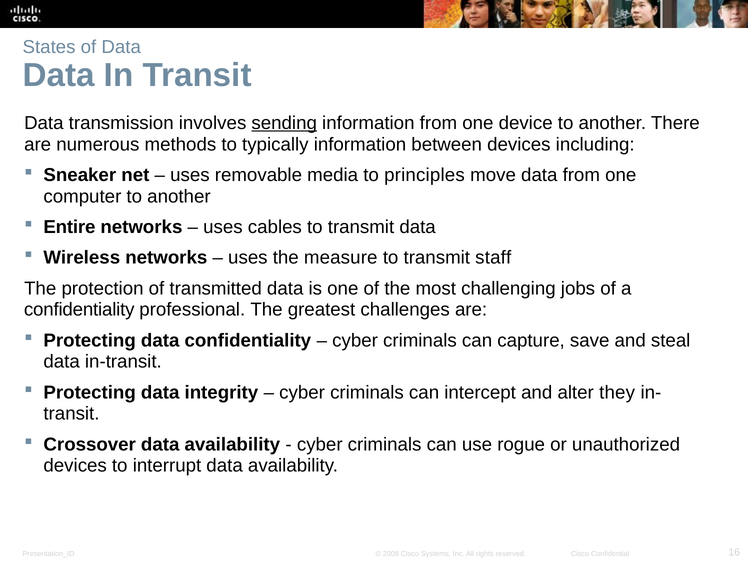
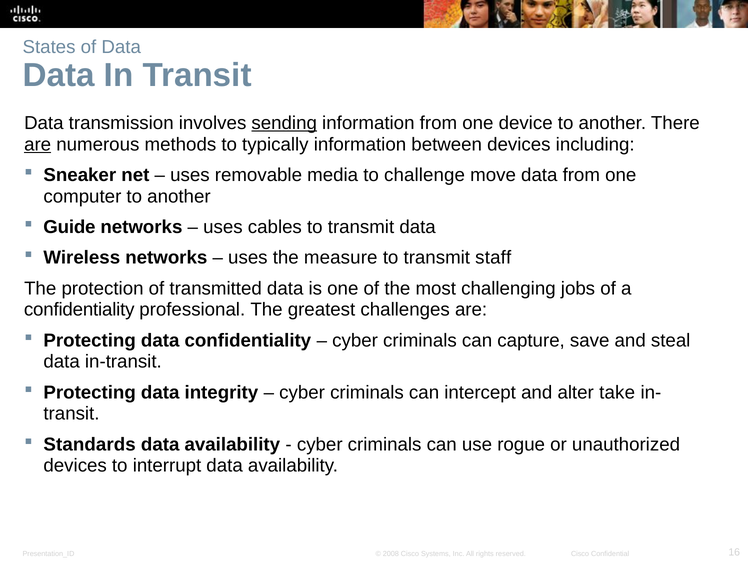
are underline: none -> present (38, 144)
principles: principles -> challenge (424, 175)
Entire: Entire -> Guide (69, 227)
they: they -> take (617, 392)
Crossover: Crossover -> Standards (90, 444)
